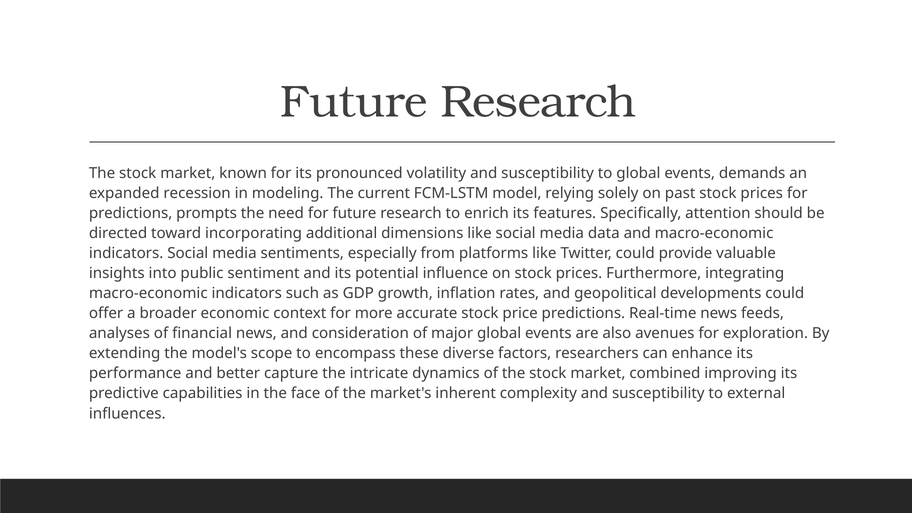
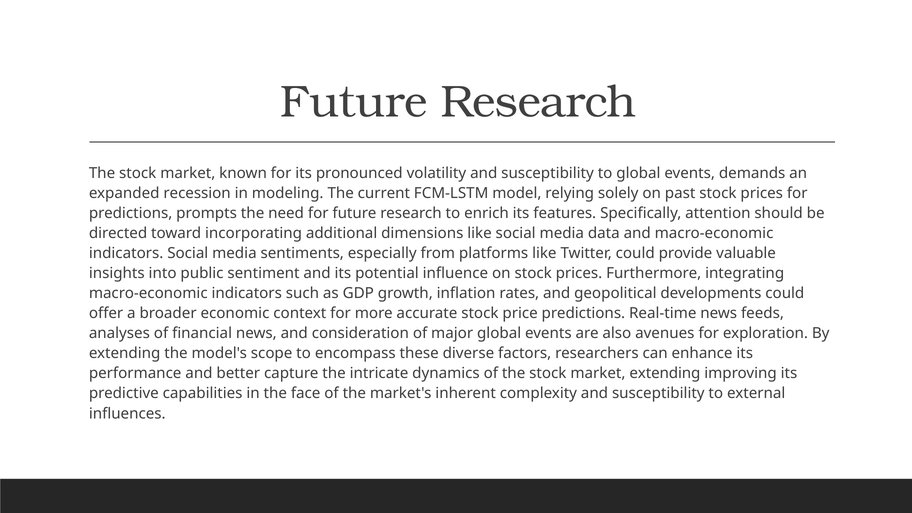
market combined: combined -> extending (665, 373)
